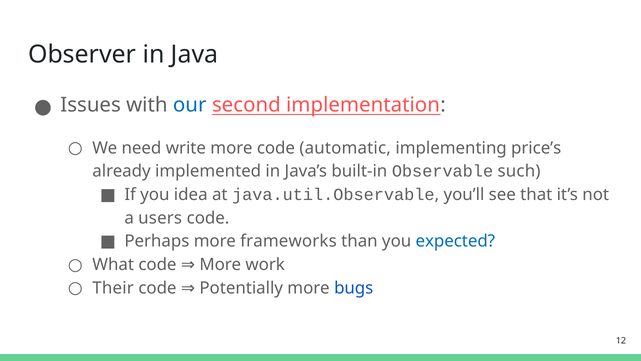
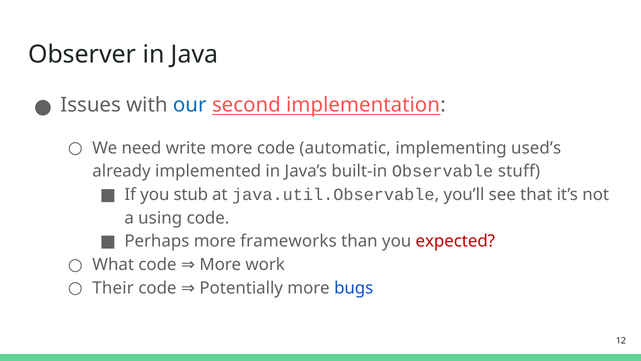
price’s: price’s -> used’s (536, 148)
such: such -> stuff (519, 171)
idea: idea -> stub (191, 194)
users: users -> using (160, 218)
expected colour: blue -> red (455, 241)
